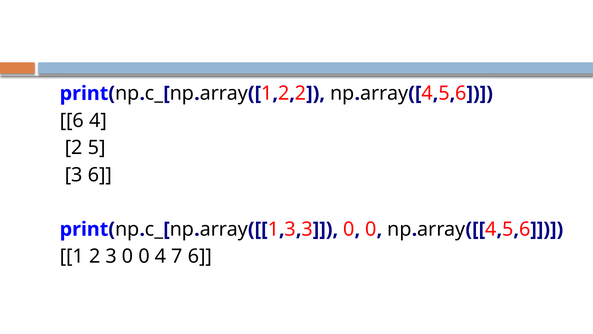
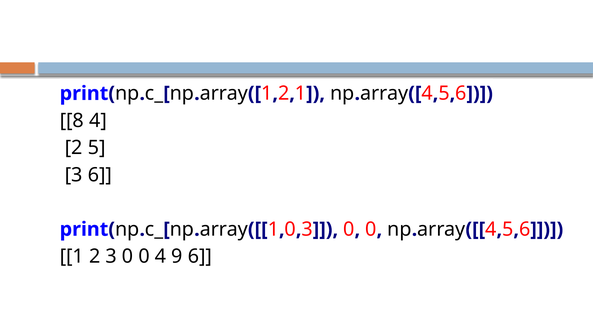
2: 2 -> 1 (301, 93)
6: 6 -> 8 (72, 120)
3: 3 -> 0 (290, 229)
7: 7 -> 9 (177, 256)
